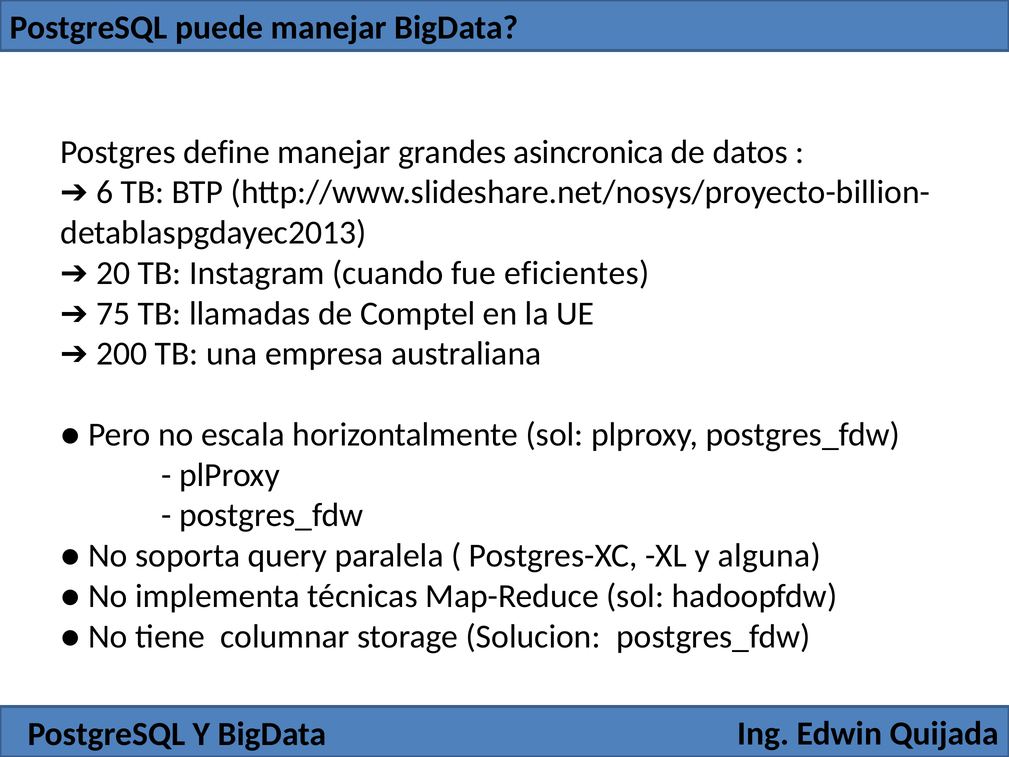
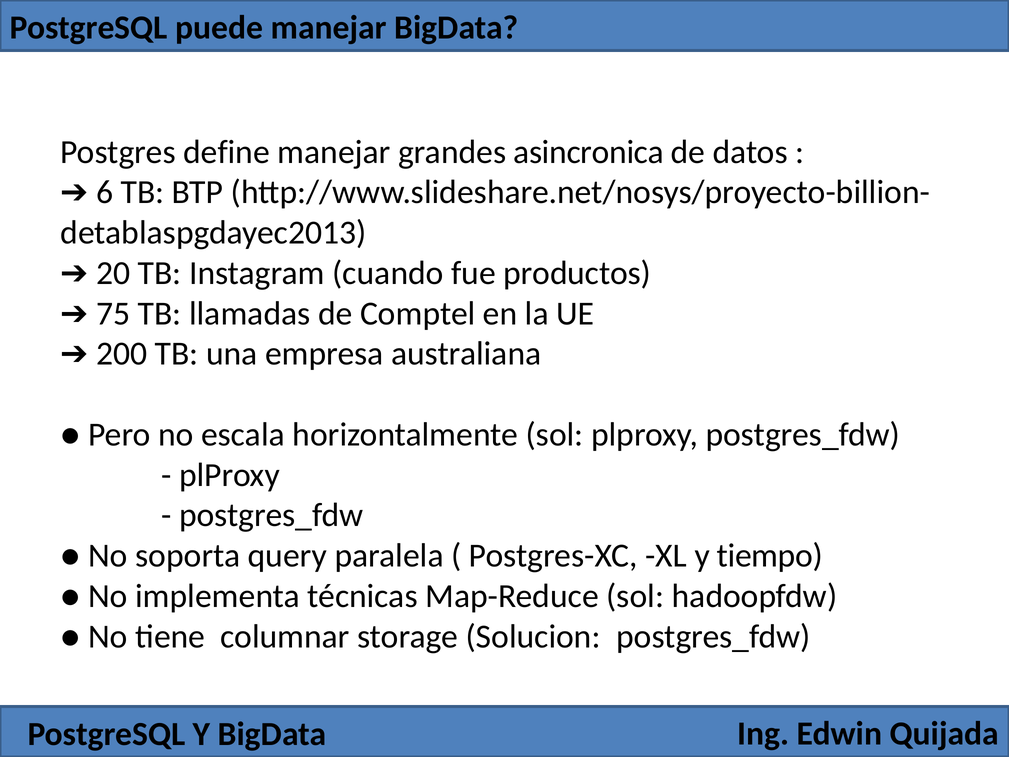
eficientes: eficientes -> productos (577, 273)
alguna: alguna -> tiempo (770, 556)
